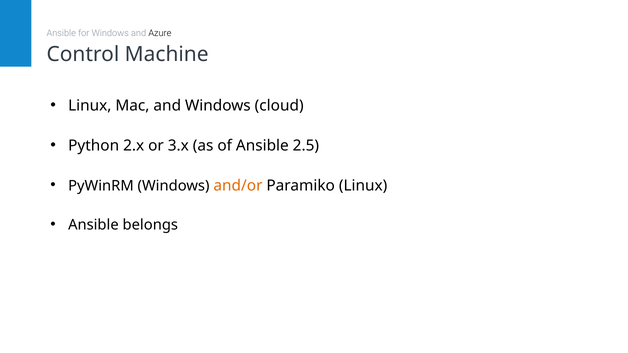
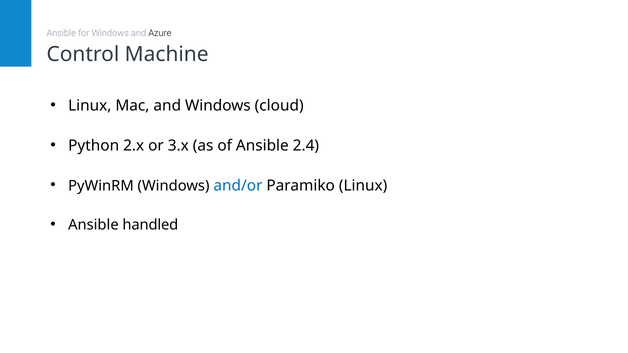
2.5: 2.5 -> 2.4 (306, 146)
and/or colour: orange -> blue (238, 186)
belongs: belongs -> handled (150, 225)
